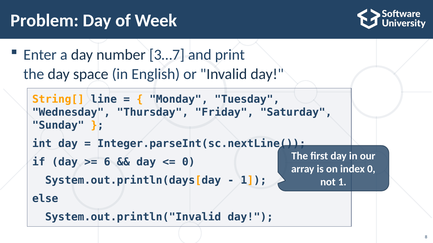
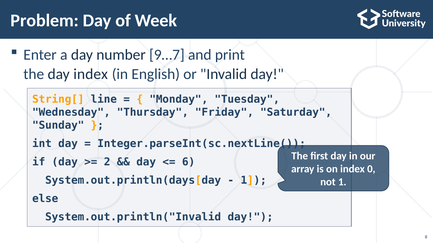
3…7: 3…7 -> 9…7 (167, 55)
day space: space -> index (91, 74)
6: 6 -> 2 (107, 162)
0: 0 -> 6 (189, 162)
